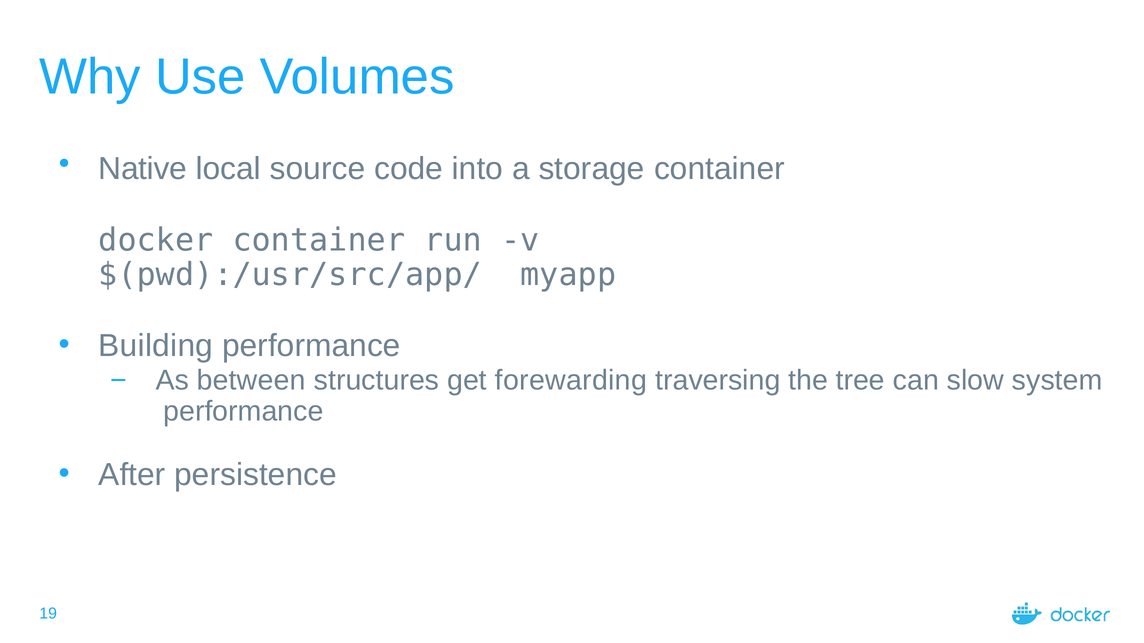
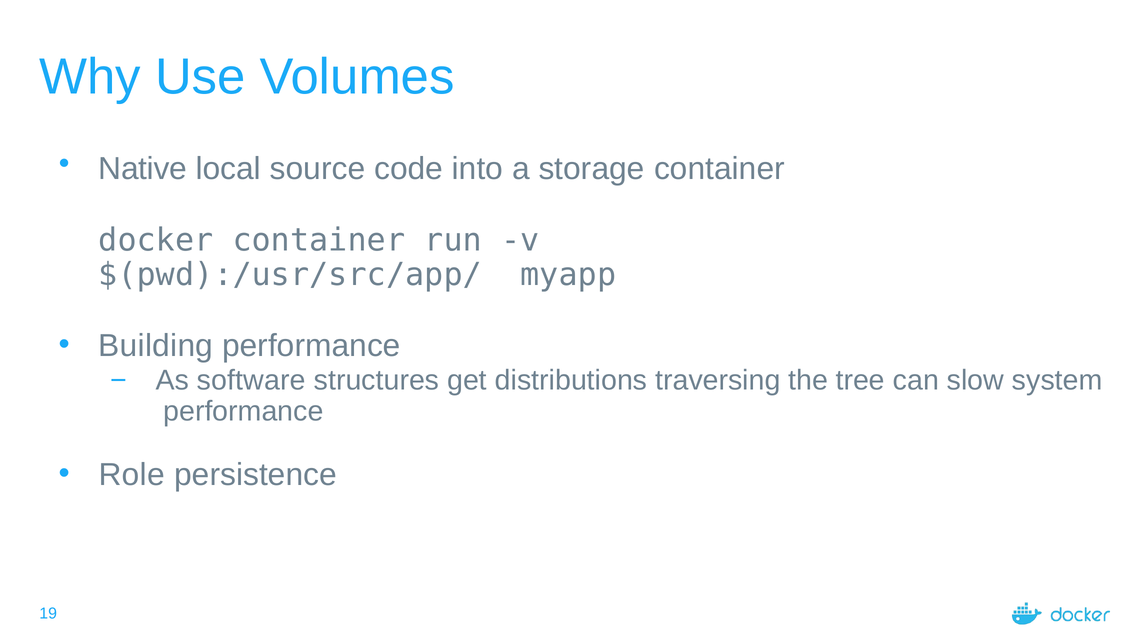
between: between -> software (251, 381)
forewarding: forewarding -> distributions (571, 381)
After: After -> Role (132, 475)
